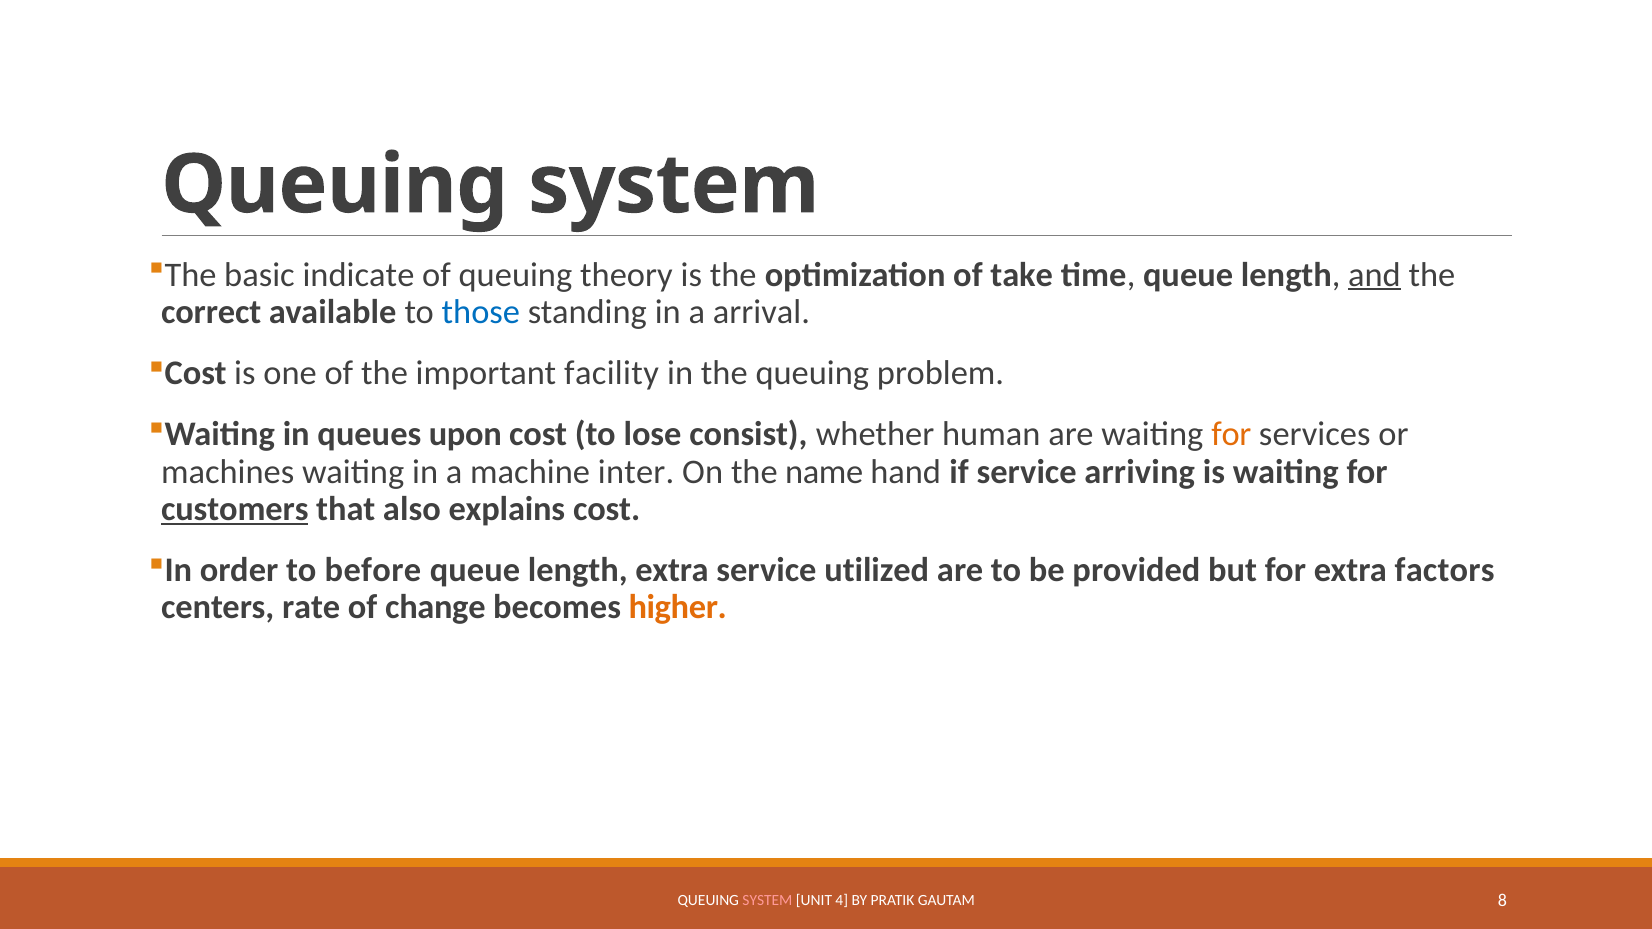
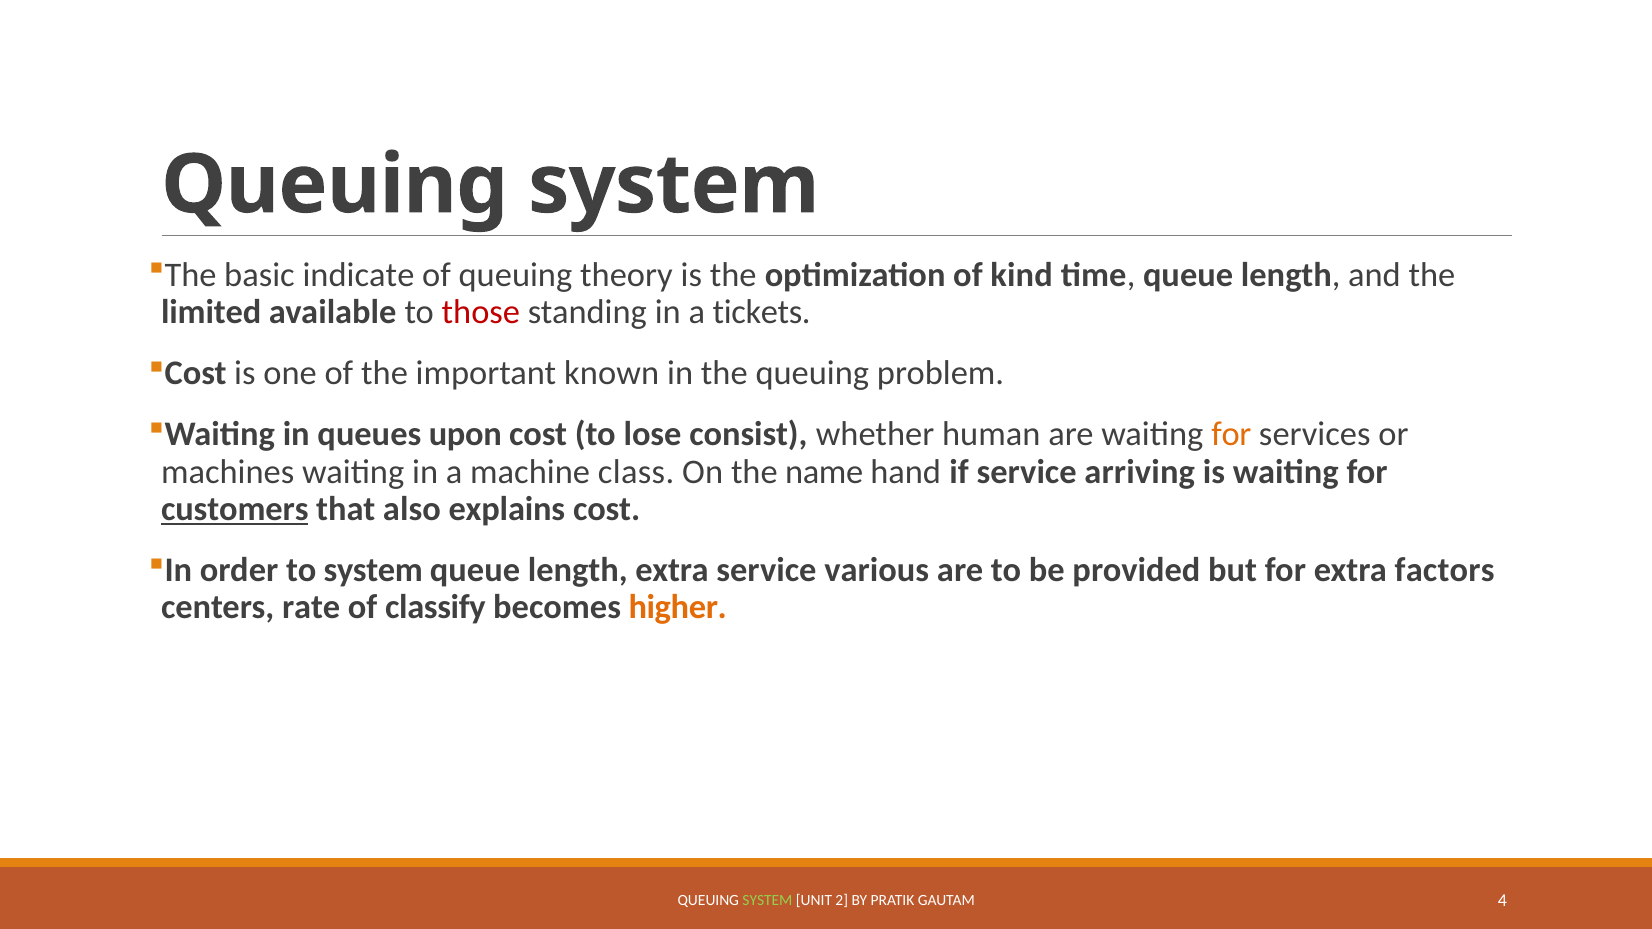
take: take -> kind (1022, 275)
and underline: present -> none (1374, 275)
correct: correct -> limited (211, 312)
those colour: blue -> red (481, 312)
arrival: arrival -> tickets (762, 312)
facility: facility -> known (612, 373)
inter: inter -> class (636, 472)
to before: before -> system (373, 570)
utilized: utilized -> various (877, 570)
change: change -> classify (435, 608)
SYSTEM colour: pink -> light green (767, 901)
4: 4 -> 2 (842, 901)
8: 8 -> 4 (1502, 901)
